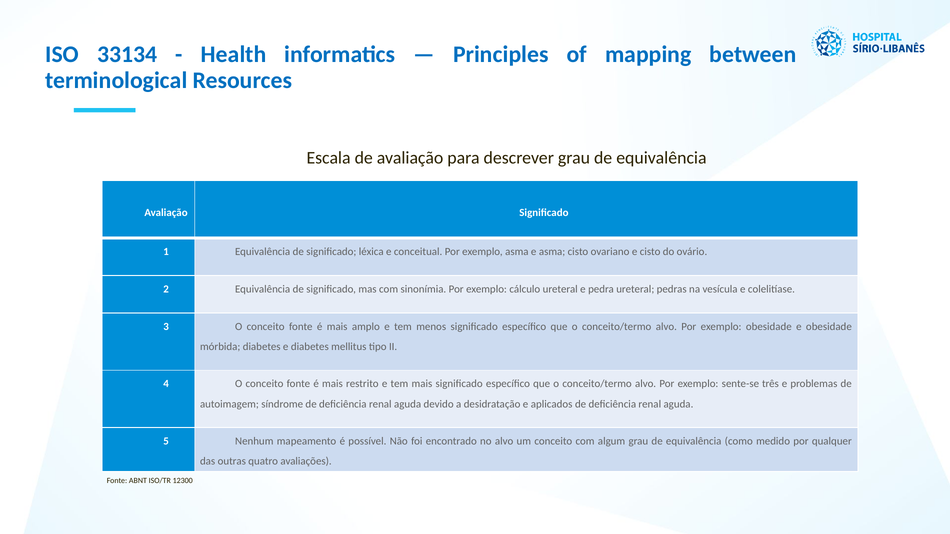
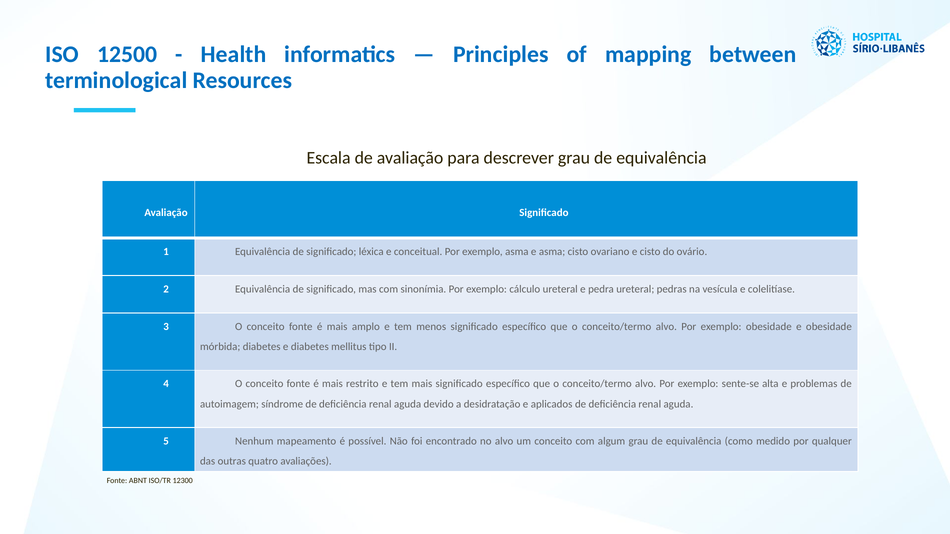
33134: 33134 -> 12500 (127, 55)
três: três -> alta (770, 384)
